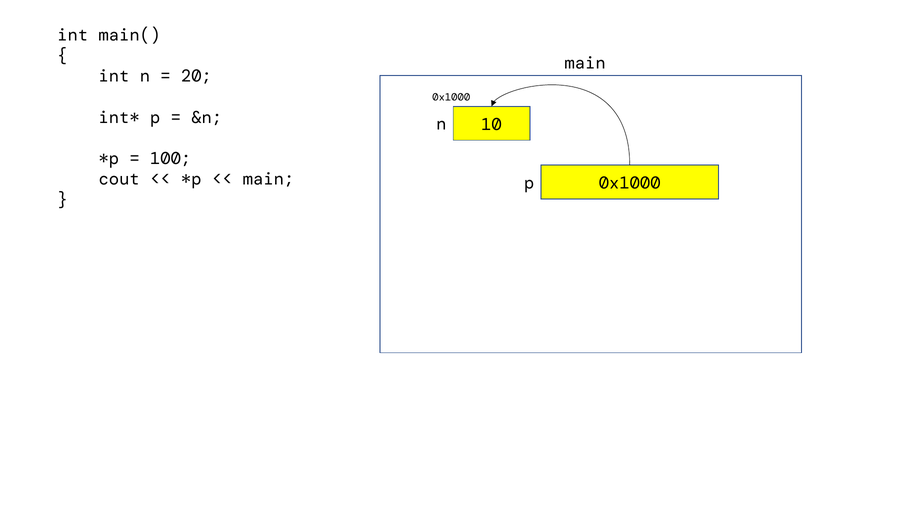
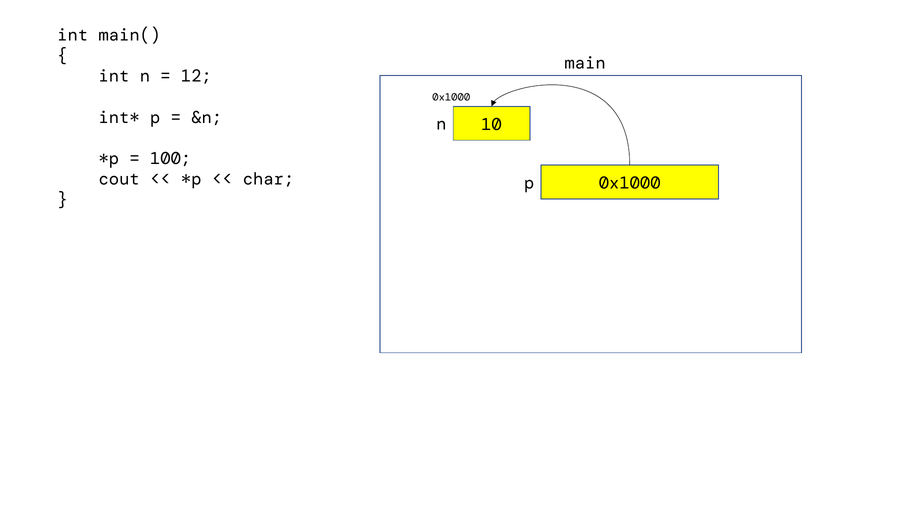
20: 20 -> 12 (196, 76)
main: main -> char (269, 179)
